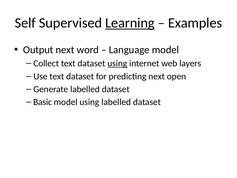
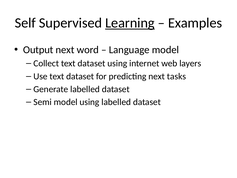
using underline: present -> none (117, 63)
open: open -> tasks (177, 76)
Basic: Basic -> Semi (43, 102)
